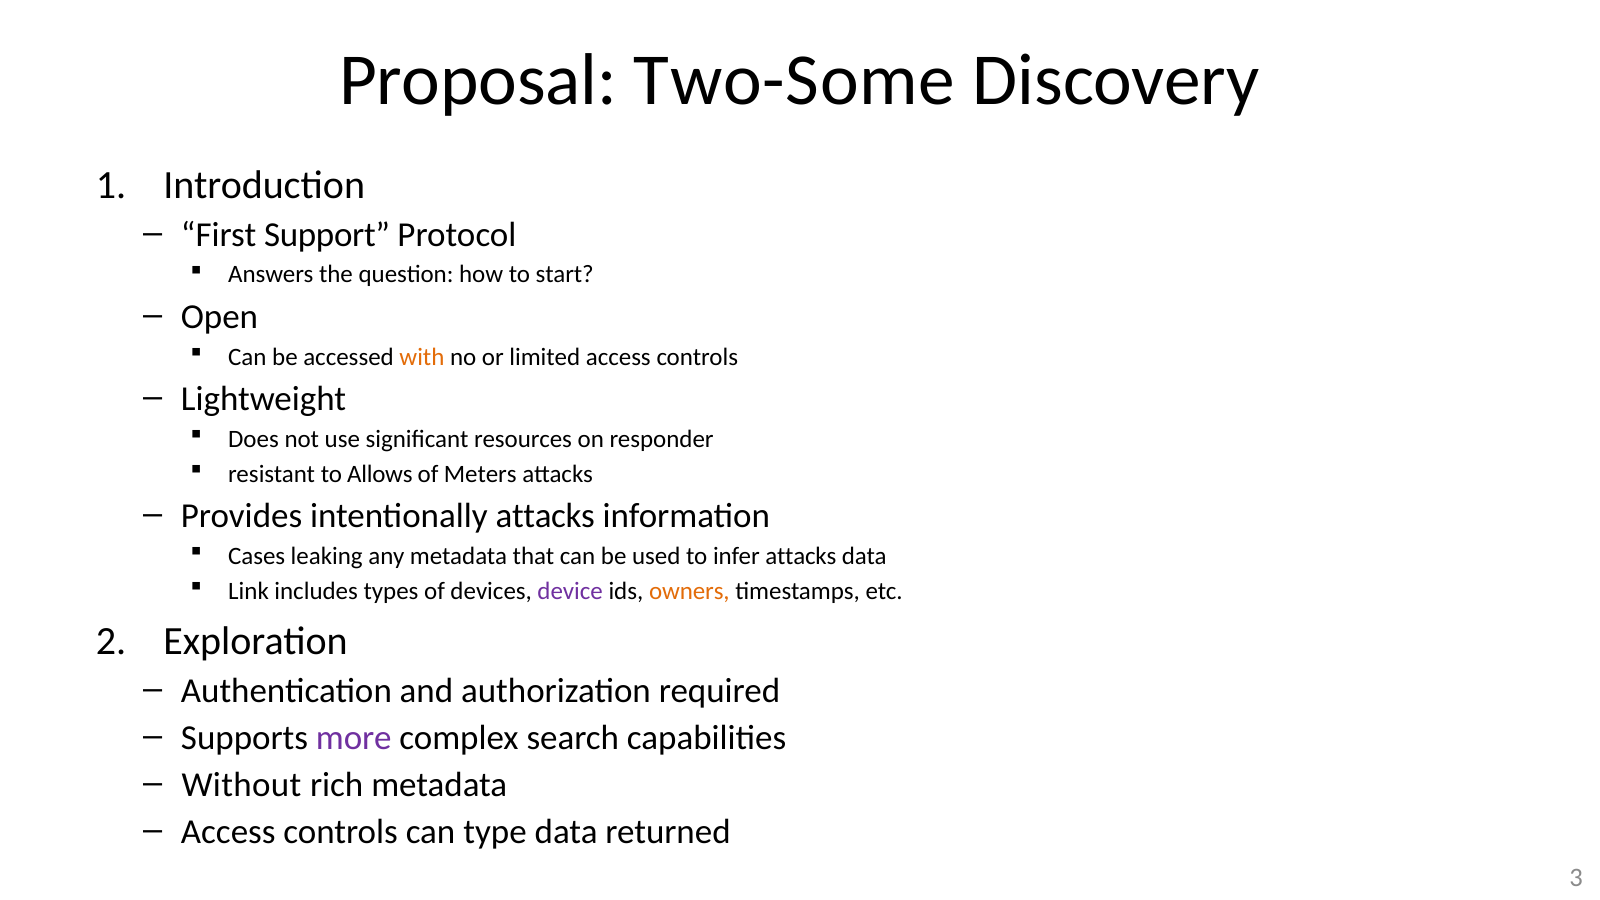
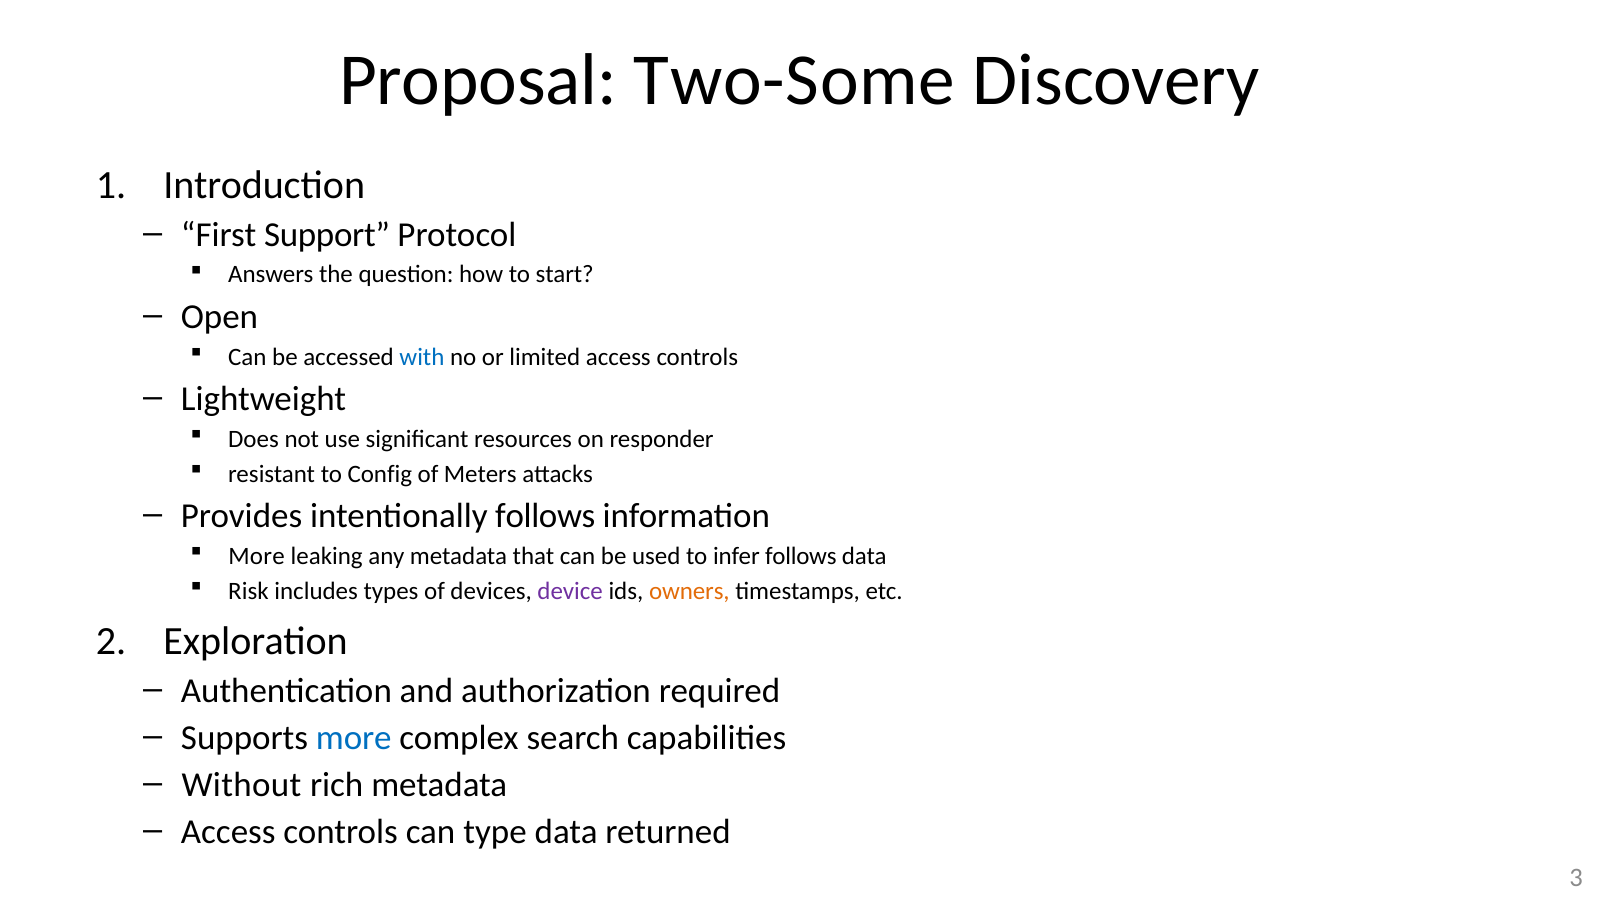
with colour: orange -> blue (422, 357)
Allows: Allows -> Config (380, 474)
intentionally attacks: attacks -> follows (545, 515)
Cases: Cases -> More (257, 556)
infer attacks: attacks -> follows (801, 556)
Link: Link -> Risk (249, 591)
more colour: purple -> blue (354, 737)
